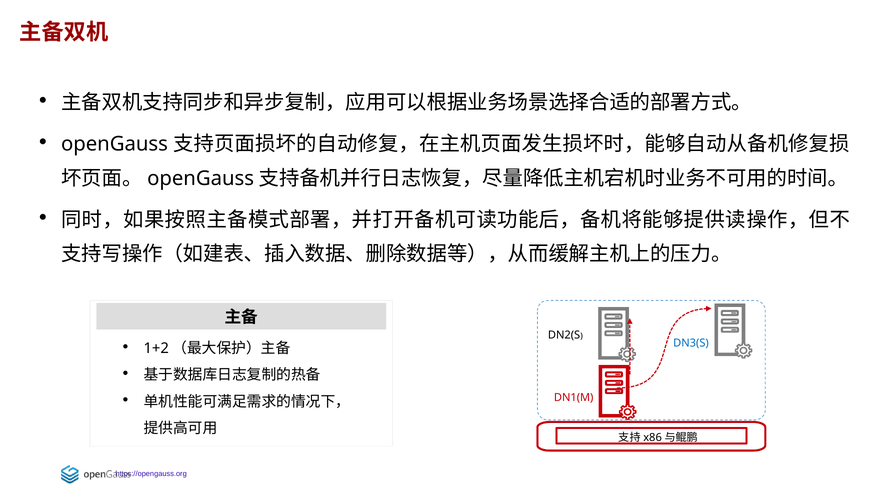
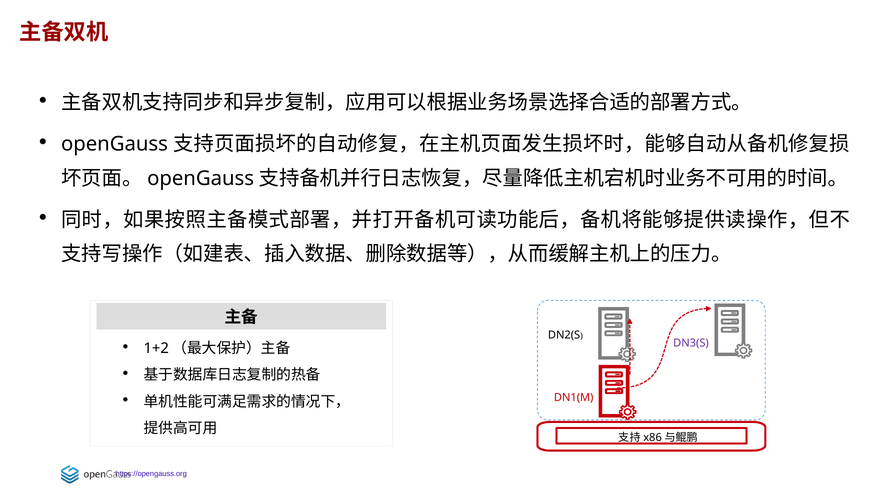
DN3(S colour: blue -> purple (691, 343)
